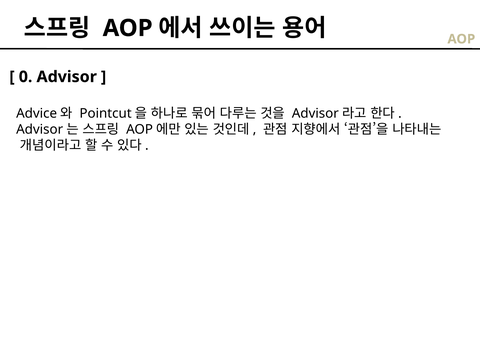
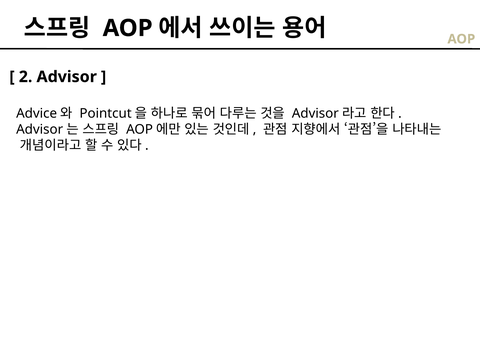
0: 0 -> 2 (26, 77)
